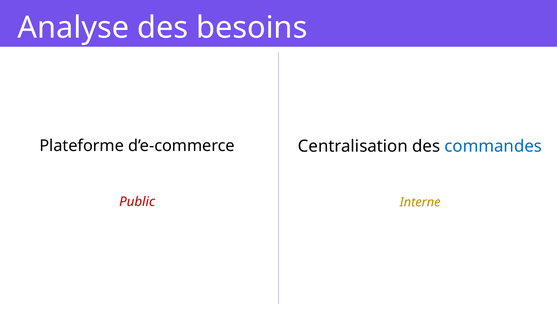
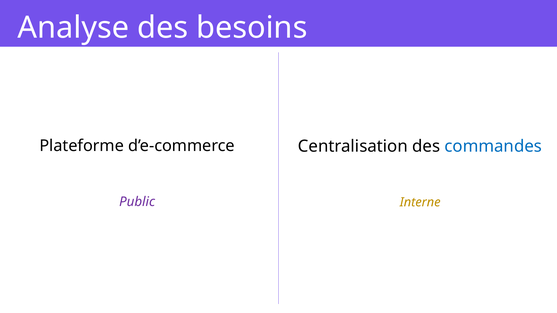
Public colour: red -> purple (137, 202)
